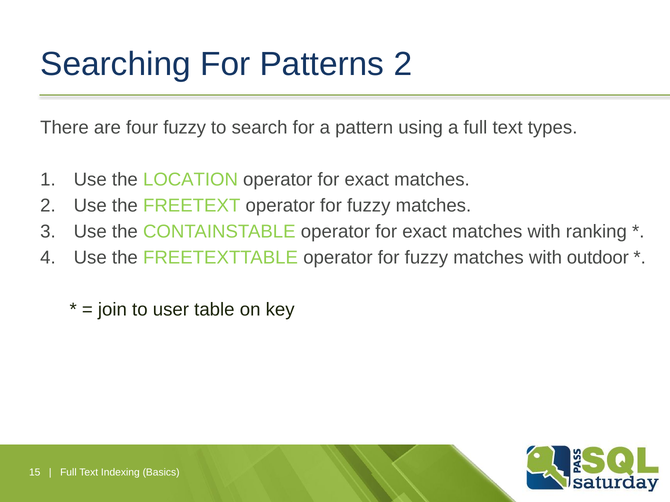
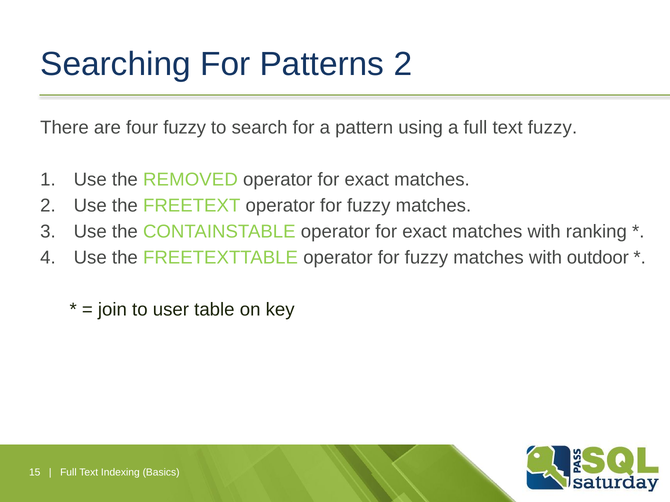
text types: types -> fuzzy (553, 128)
LOCATION: LOCATION -> REMOVED (190, 180)
